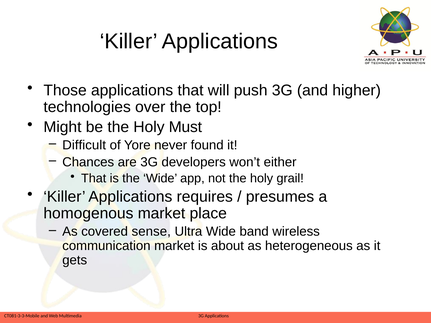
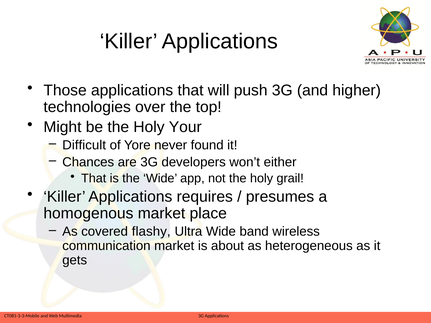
Must: Must -> Your (185, 127)
sense: sense -> flashy (151, 232)
